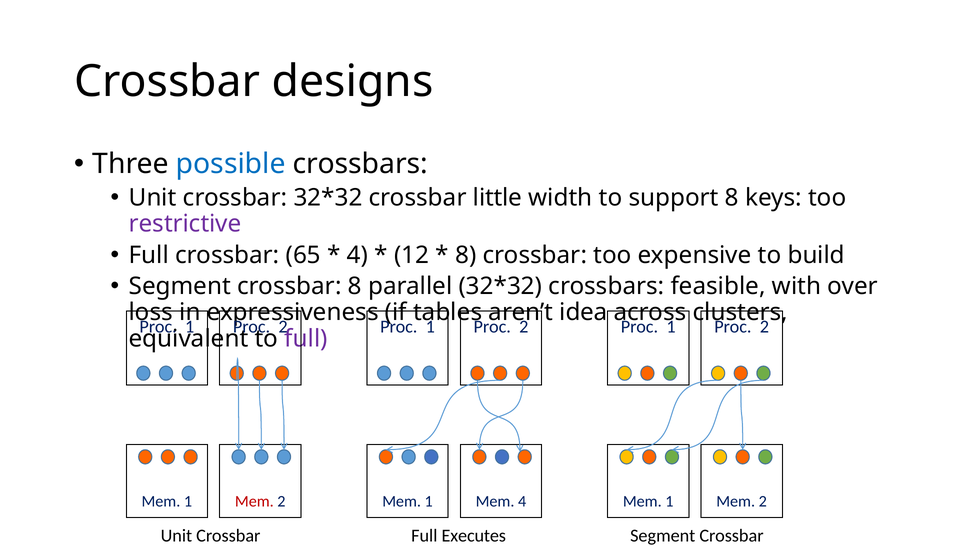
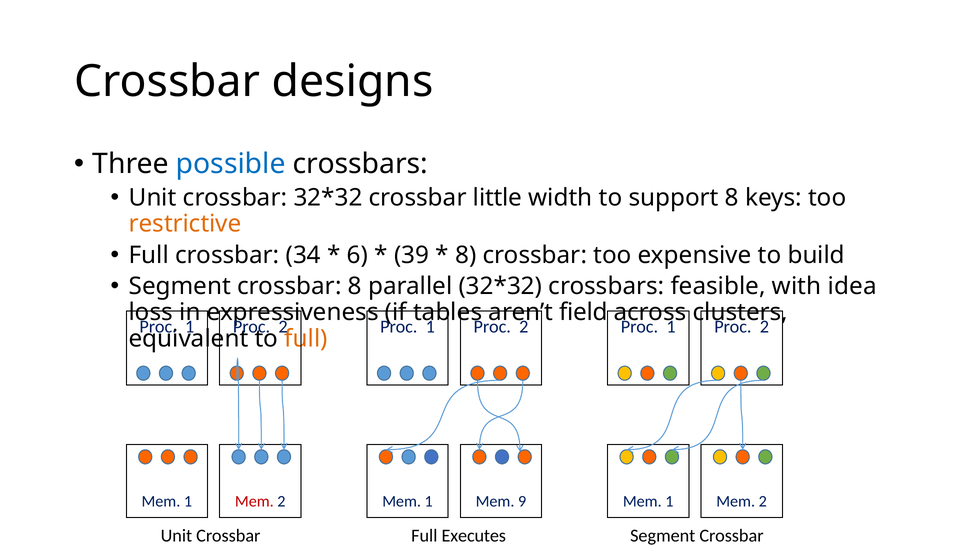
restrictive colour: purple -> orange (185, 224)
65: 65 -> 34 (303, 255)
4: 4 -> 6 (357, 255)
12: 12 -> 39 (412, 255)
over: over -> idea (852, 287)
idea: idea -> field (584, 313)
full colour: purple -> orange (306, 339)
Mem 4: 4 -> 9 (522, 502)
